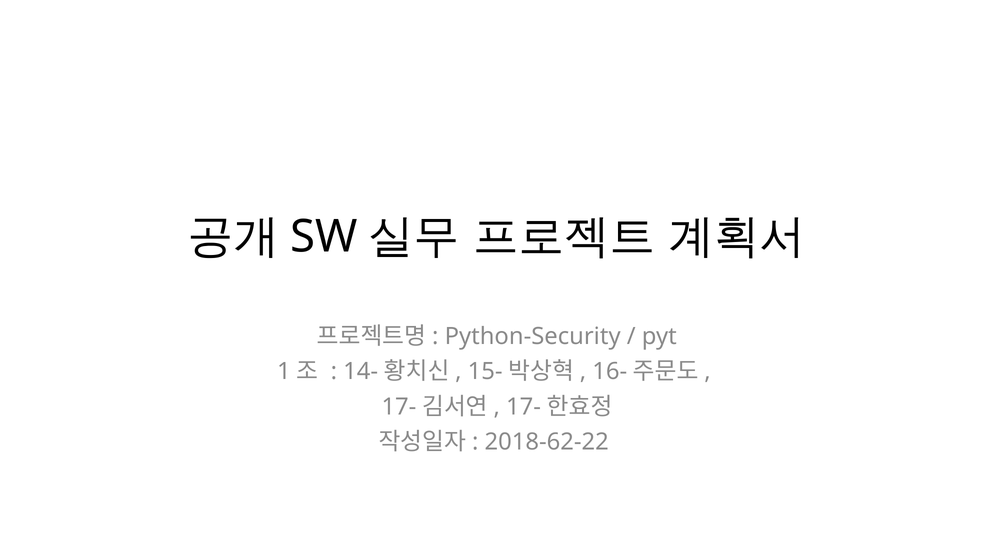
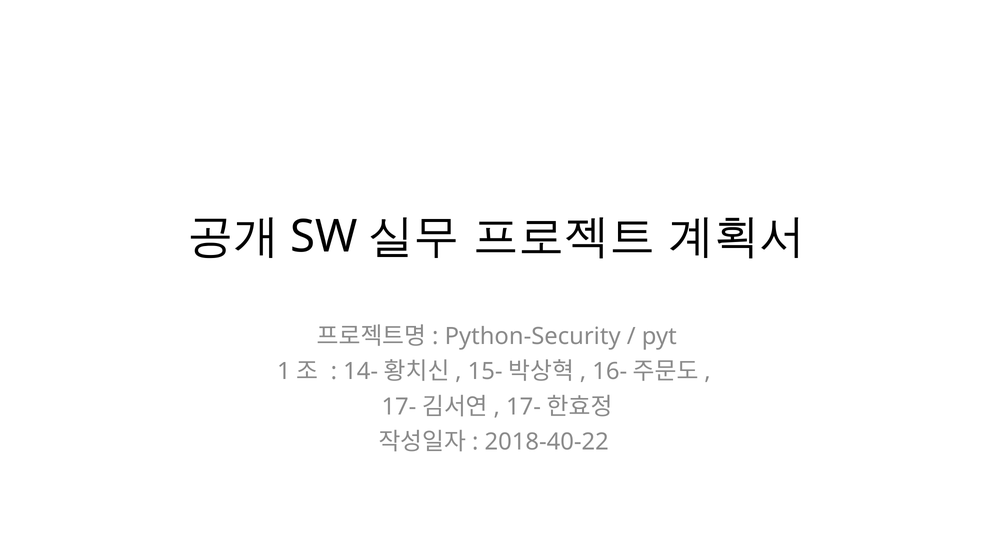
2018-62-22: 2018-62-22 -> 2018-40-22 (547, 442)
